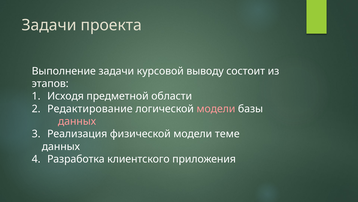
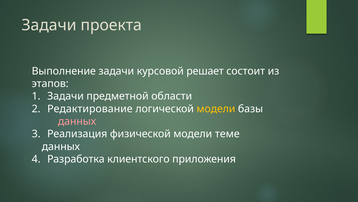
выводу: выводу -> решает (205, 71)
Исходя: Исходя -> Задачи (65, 96)
модели colour: pink -> yellow (216, 109)
